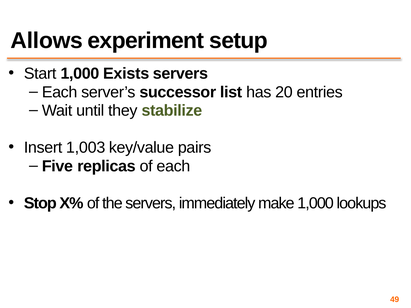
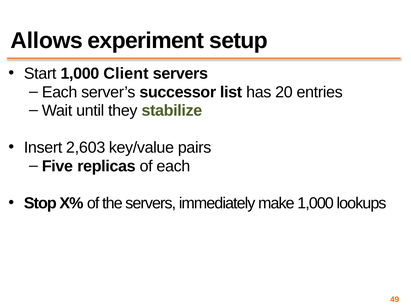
Exists: Exists -> Client (126, 74)
1,003: 1,003 -> 2,603 (86, 148)
